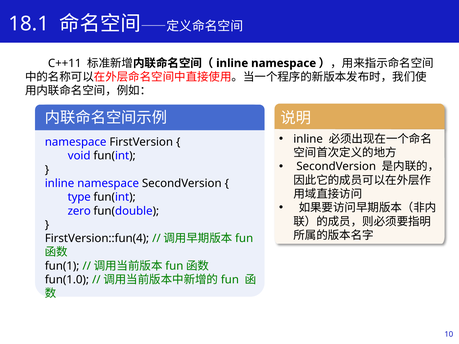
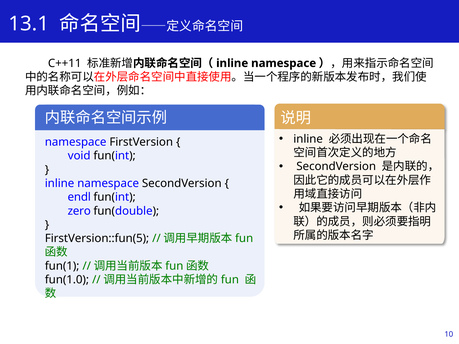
18.1: 18.1 -> 13.1 (29, 24)
type: type -> endl (79, 197)
FirstVersion::fun(4: FirstVersion::fun(4 -> FirstVersion::fun(5 (97, 239)
